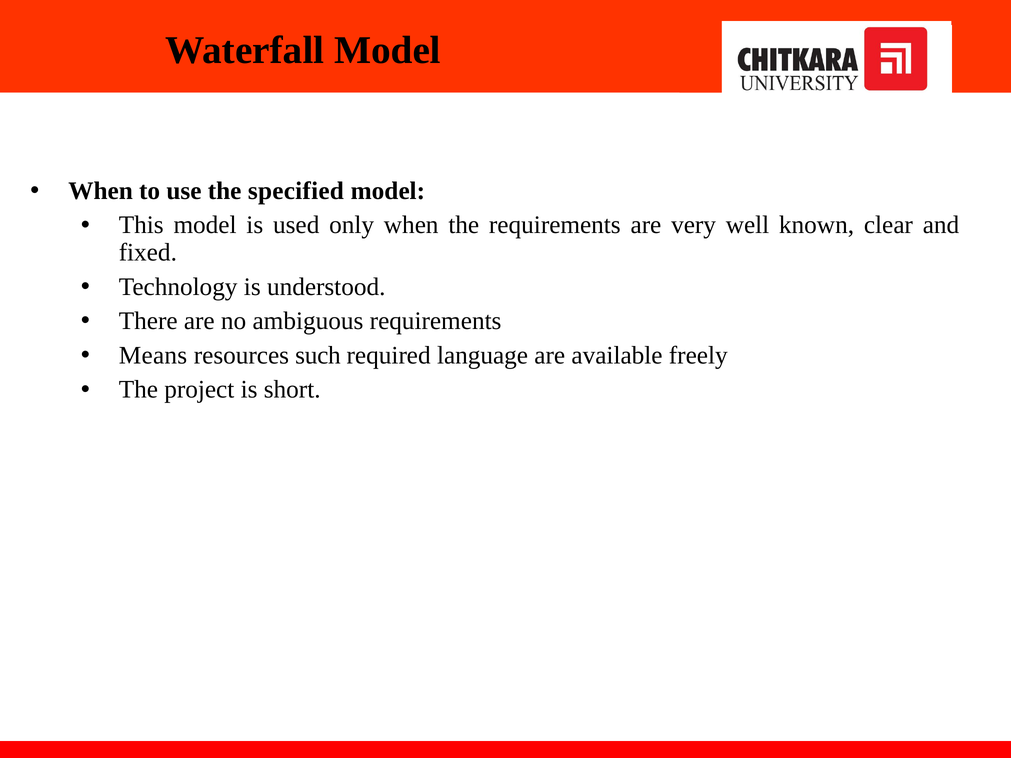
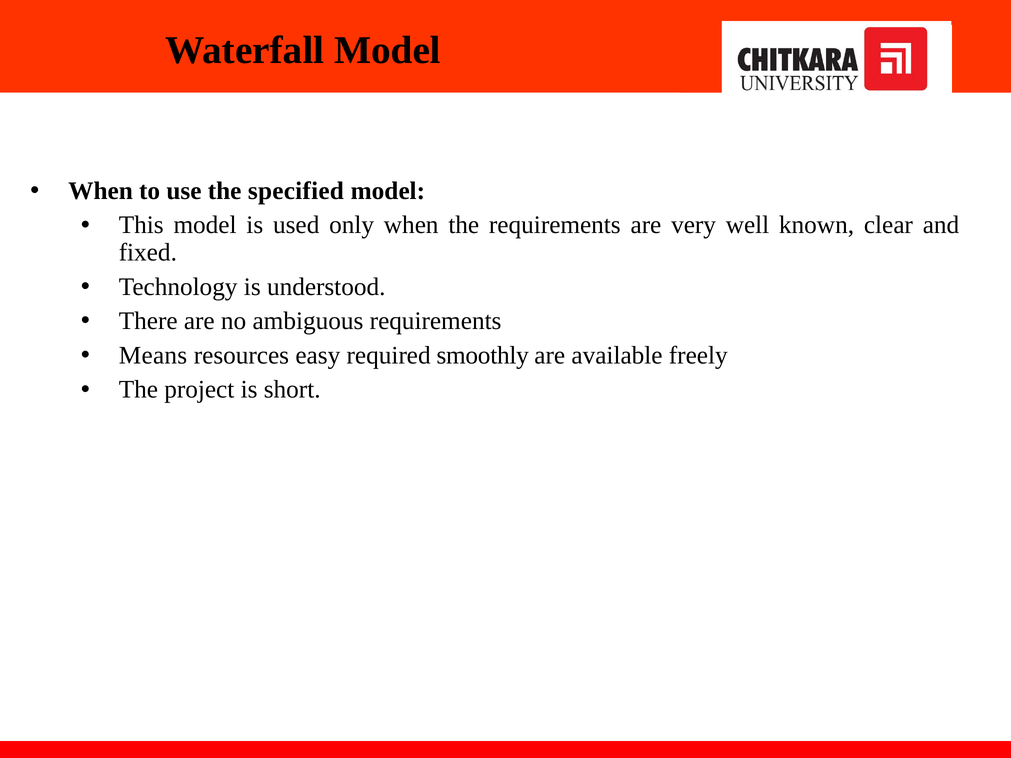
such: such -> easy (318, 355)
language: language -> smoothly (483, 355)
